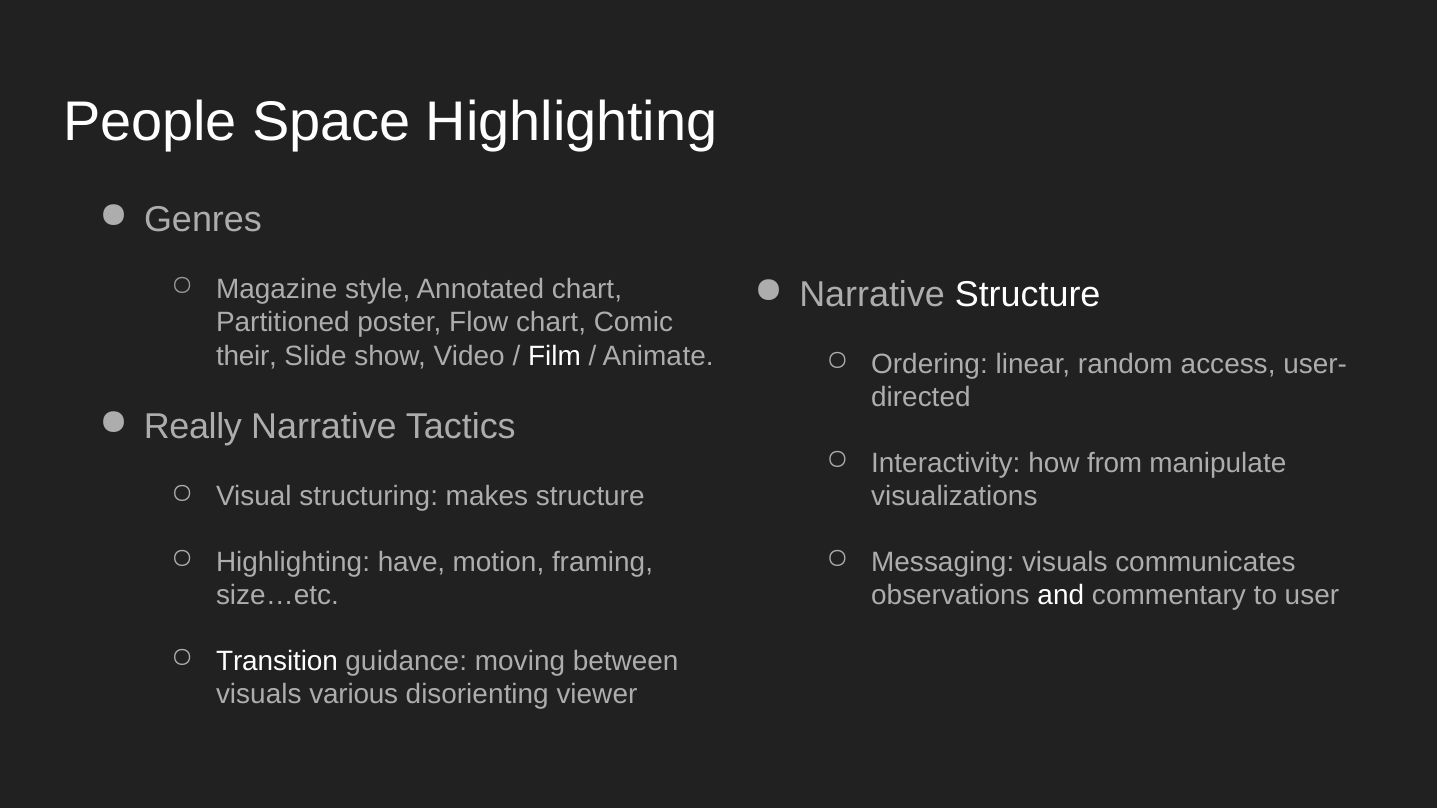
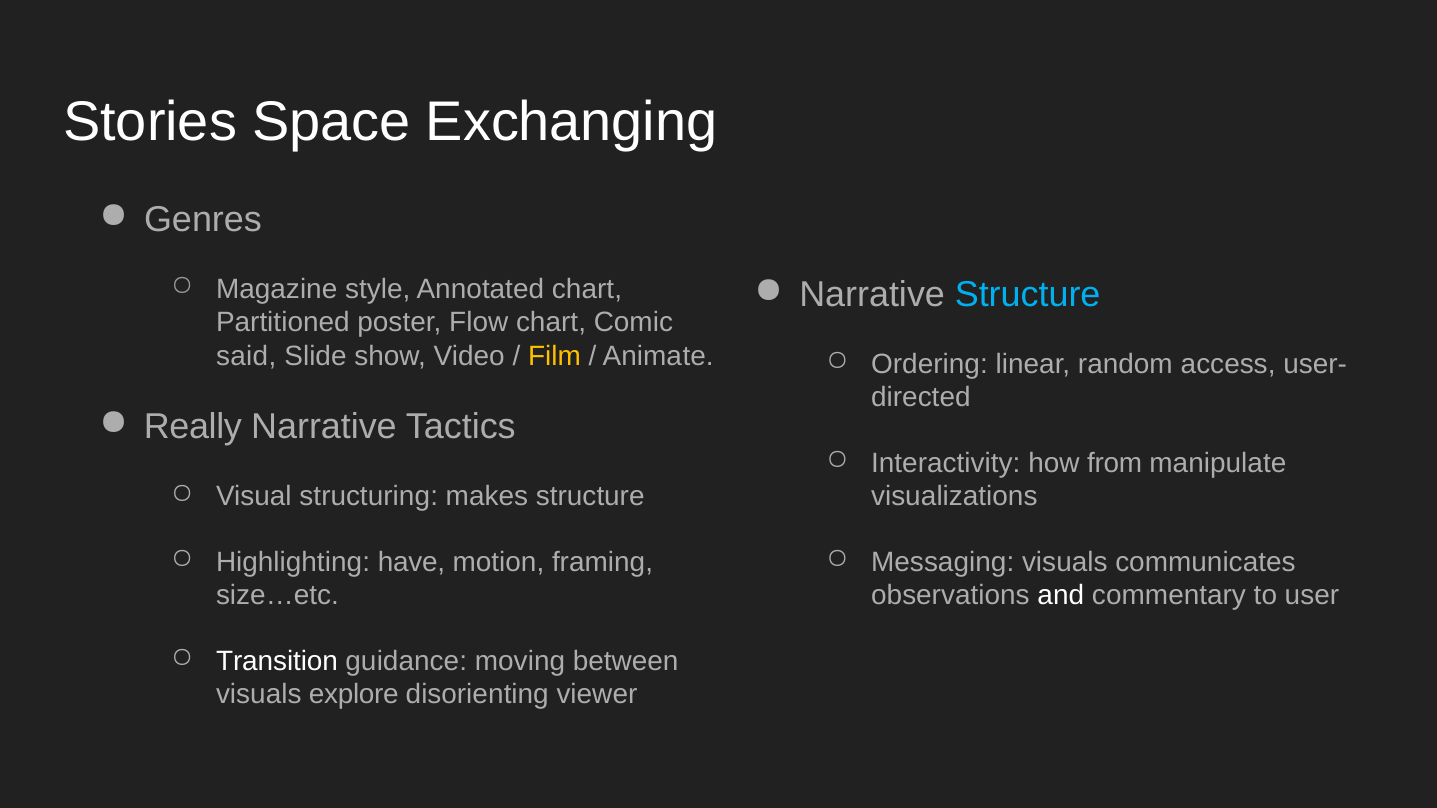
People: People -> Stories (150, 122)
Space Highlighting: Highlighting -> Exchanging (572, 122)
Structure colour: white -> light blue (1028, 295)
their: their -> said (246, 356)
Film colour: white -> yellow (554, 356)
various: various -> explore (354, 695)
